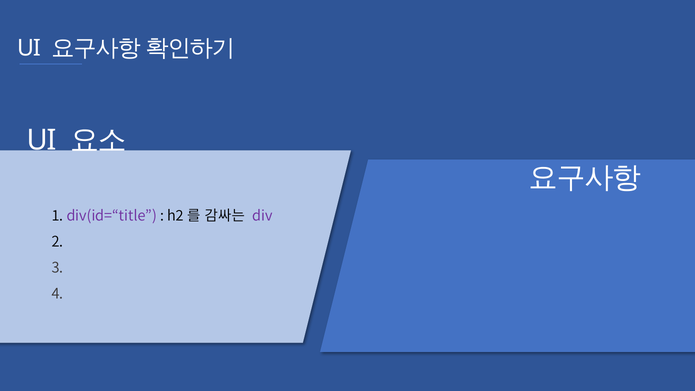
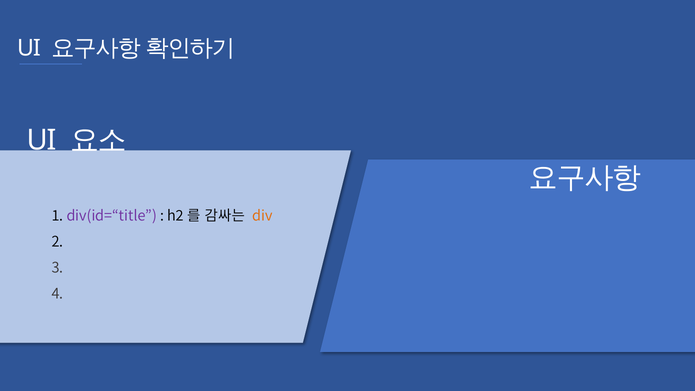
div colour: purple -> orange (263, 216)
